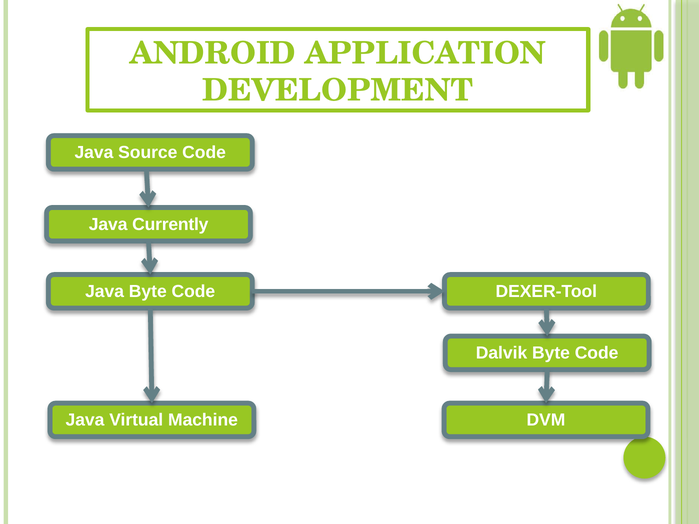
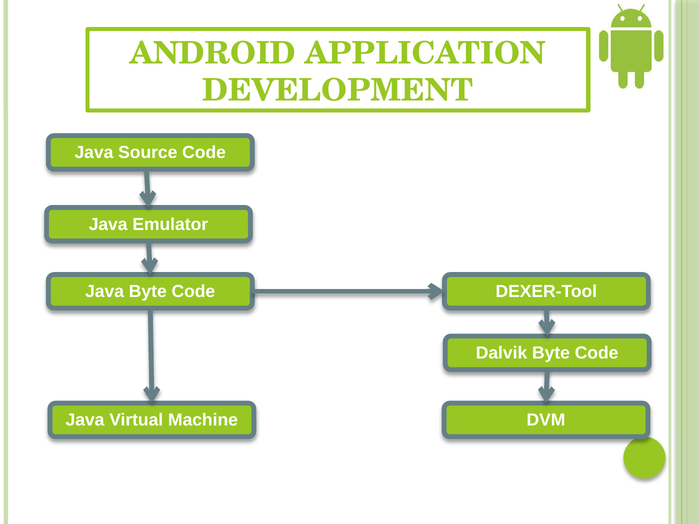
Currently: Currently -> Emulator (170, 224)
